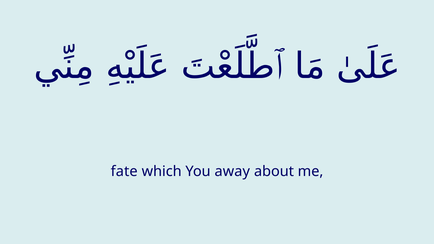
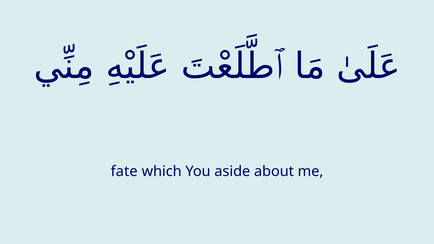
away: away -> aside (232, 171)
